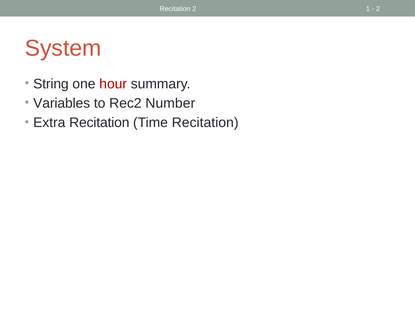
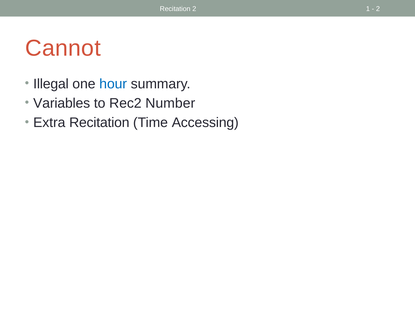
System: System -> Cannot (63, 48)
String: String -> Illegal (51, 84)
hour colour: red -> blue (113, 84)
Time Recitation: Recitation -> Accessing (205, 123)
